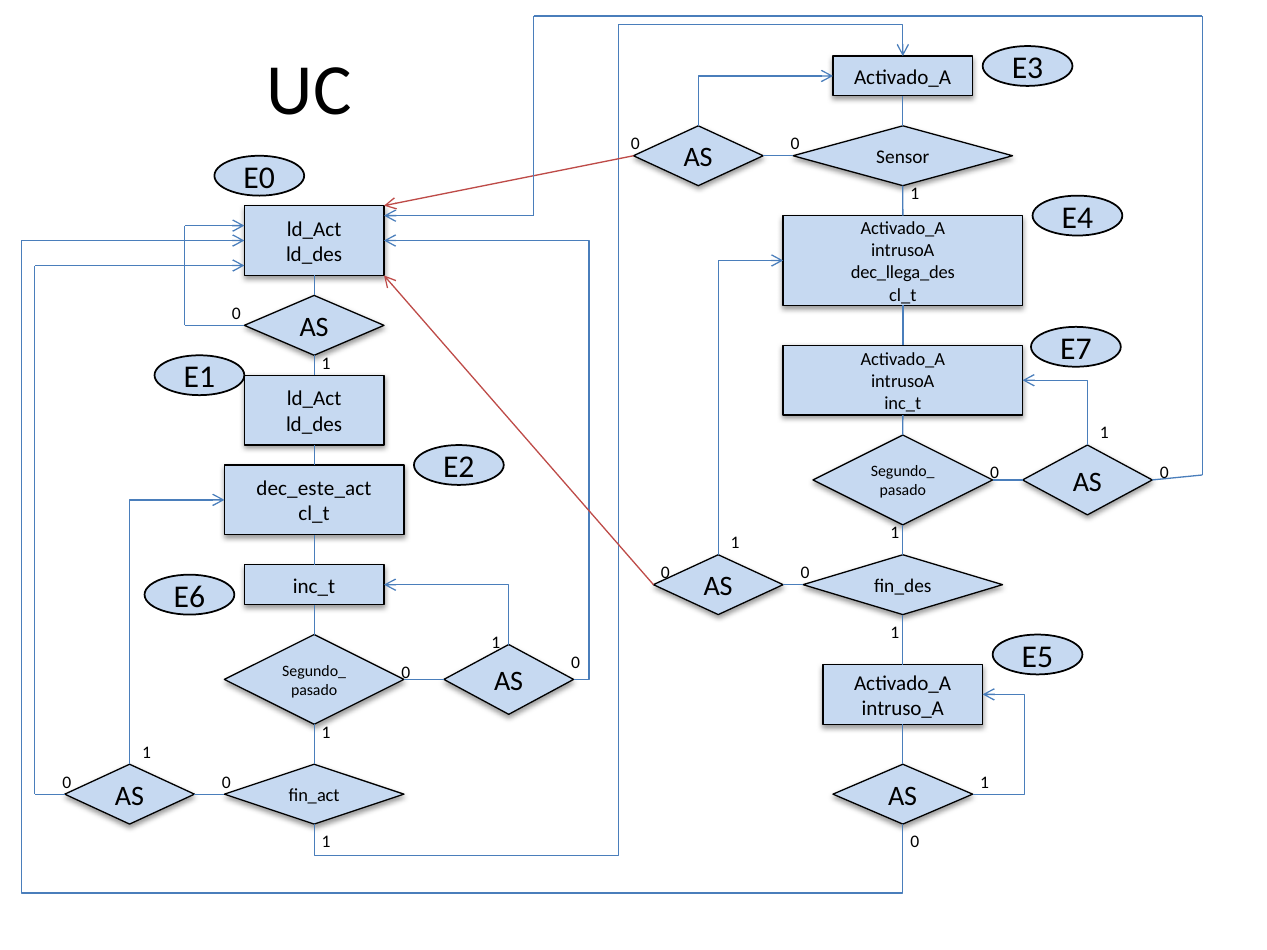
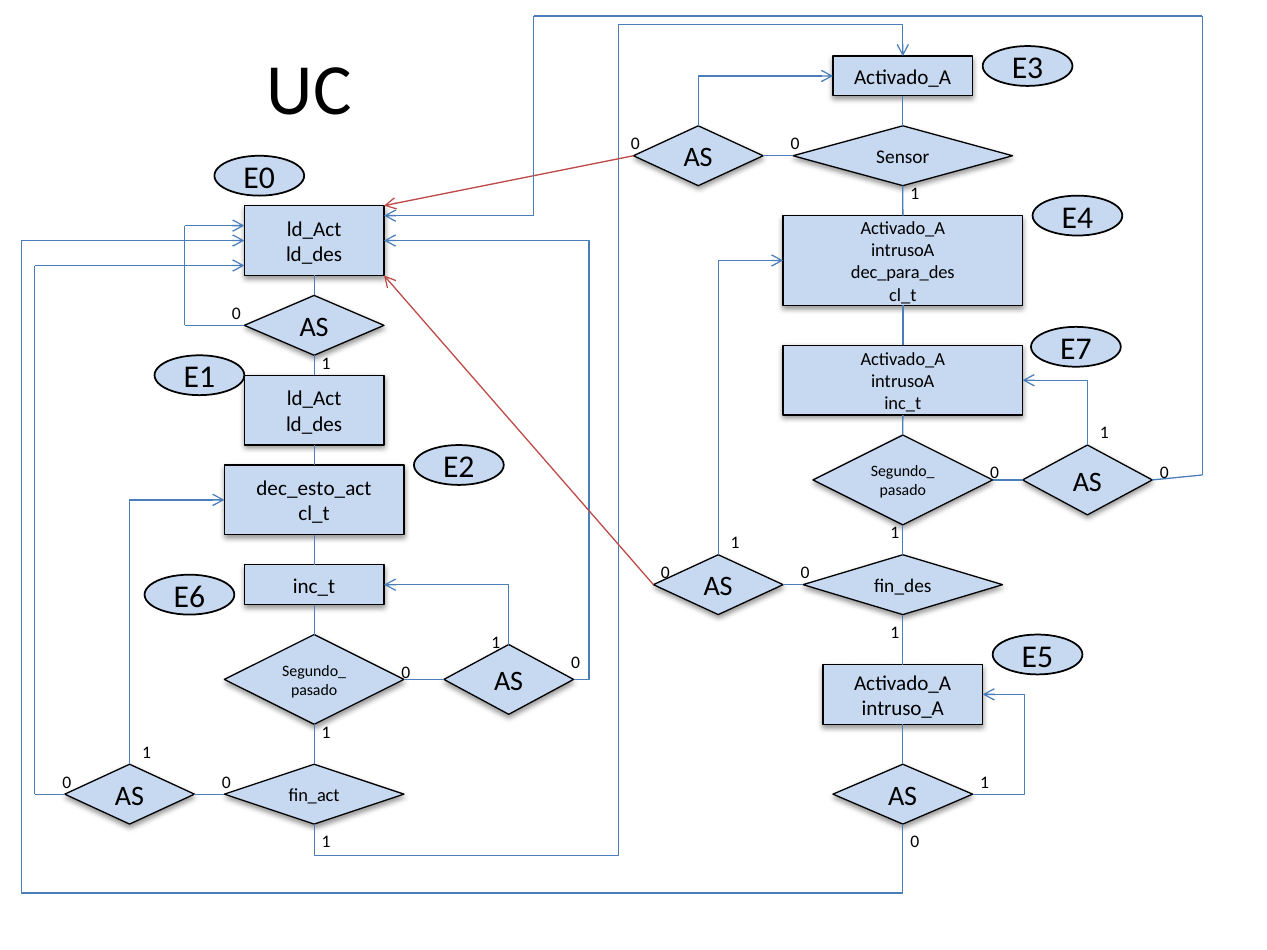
dec_llega_des: dec_llega_des -> dec_para_des (903, 273)
dec_este_act: dec_este_act -> dec_esto_act (314, 489)
